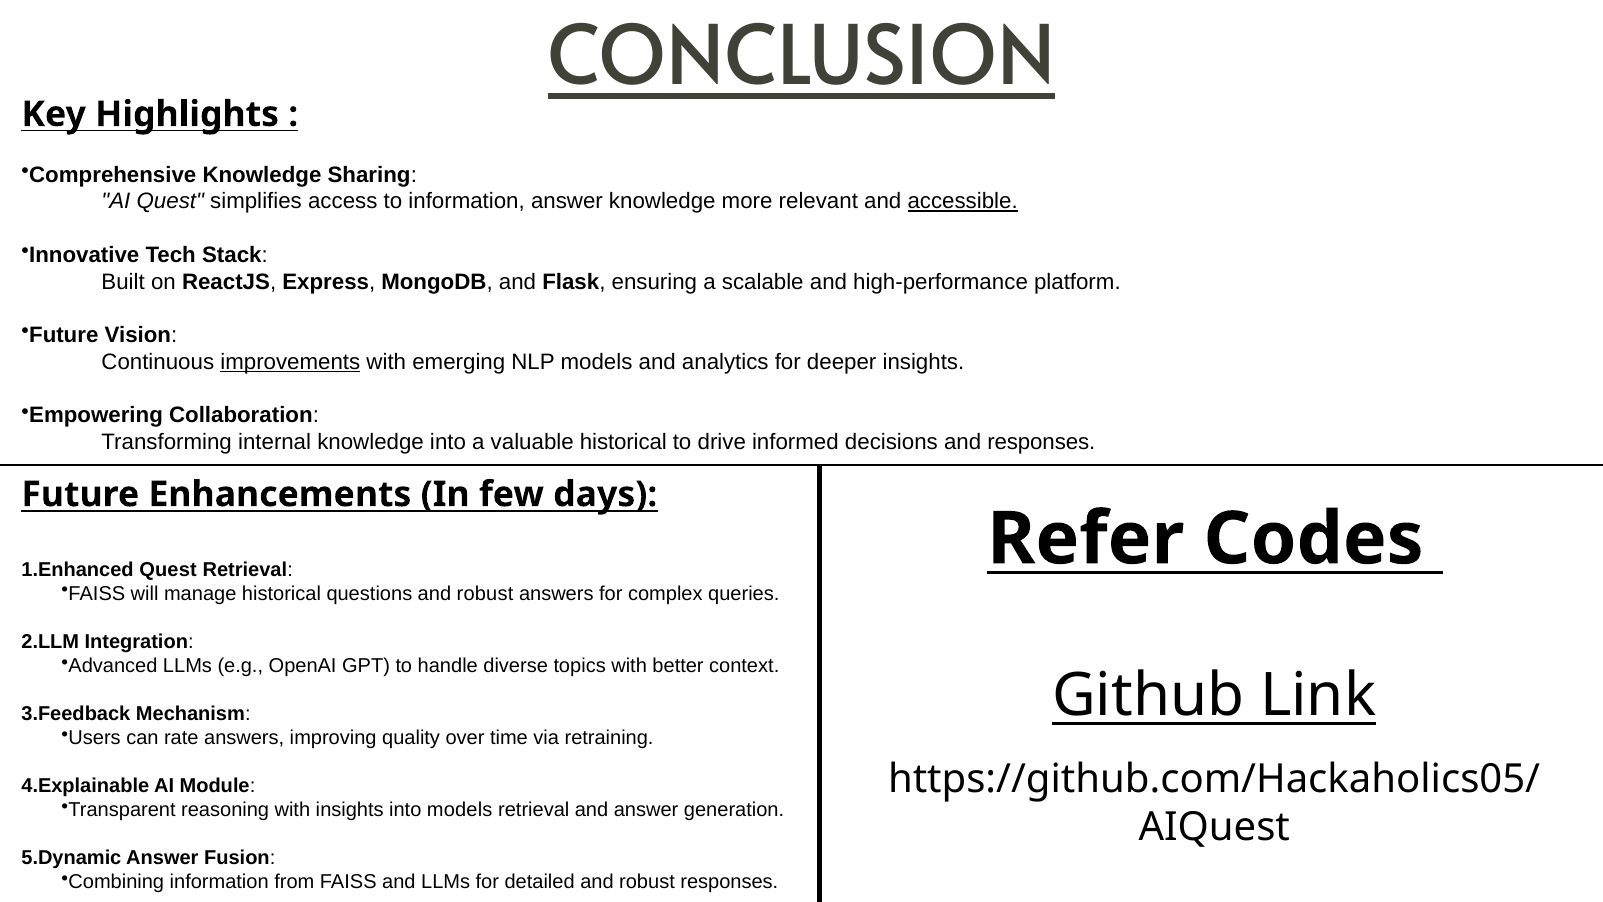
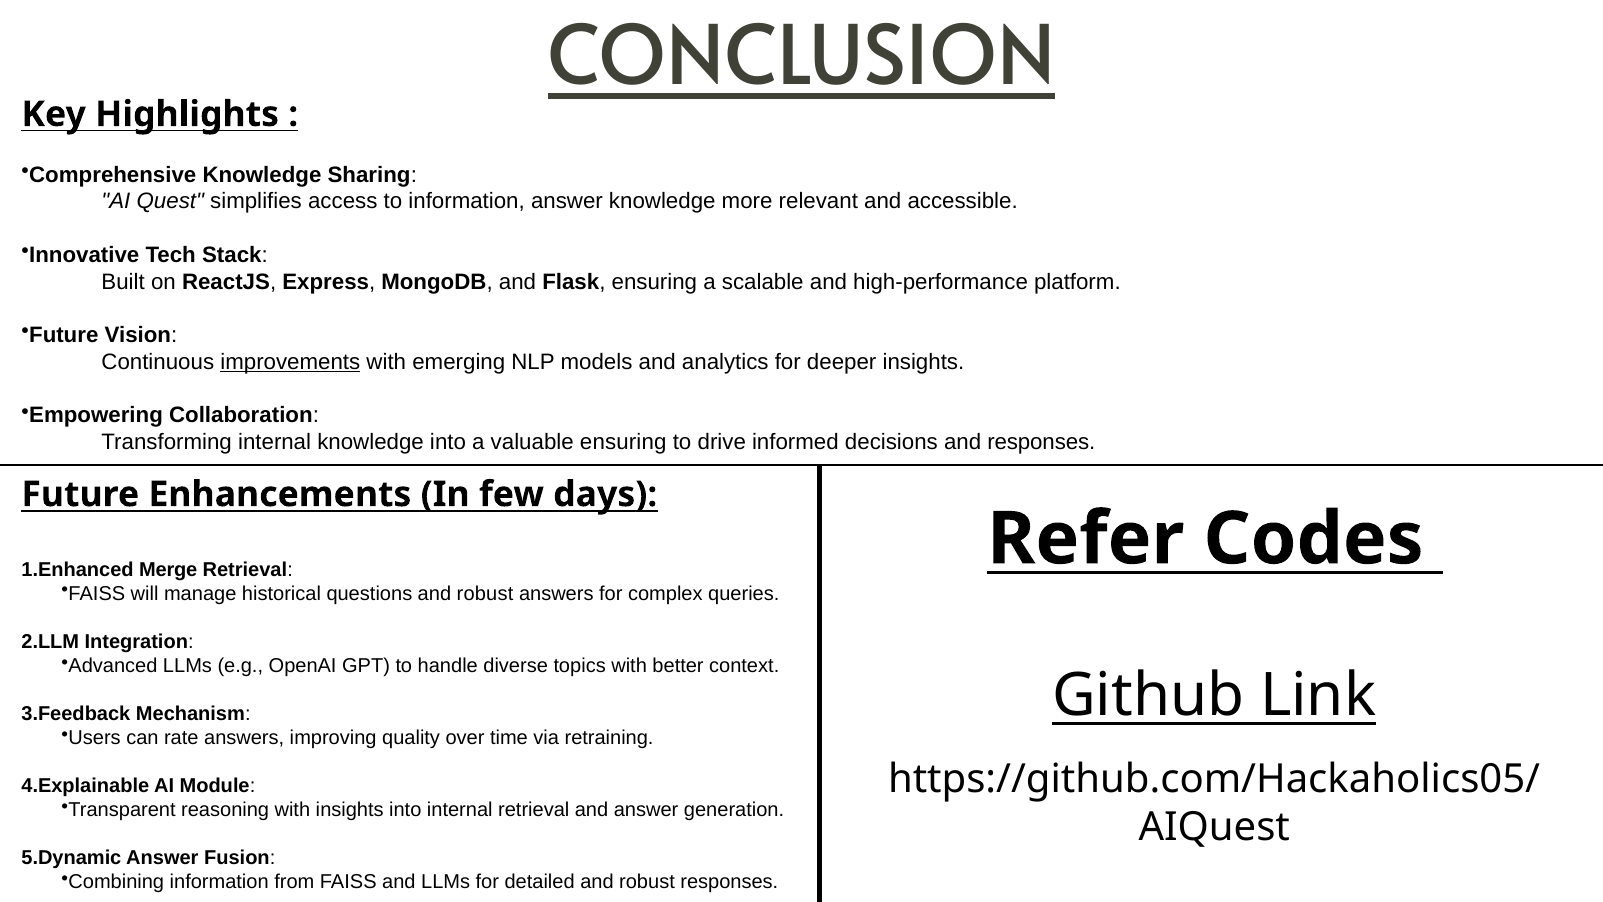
accessible underline: present -> none (963, 201)
valuable historical: historical -> ensuring (623, 442)
Quest: Quest -> Merge (168, 569)
into models: models -> internal (460, 810)
